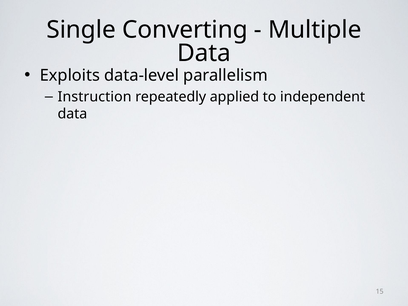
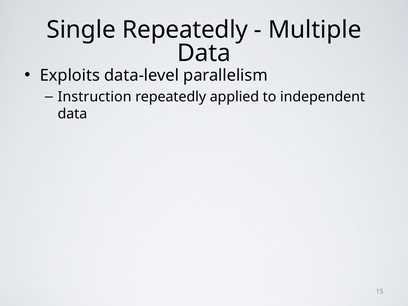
Single Converting: Converting -> Repeatedly (185, 30)
